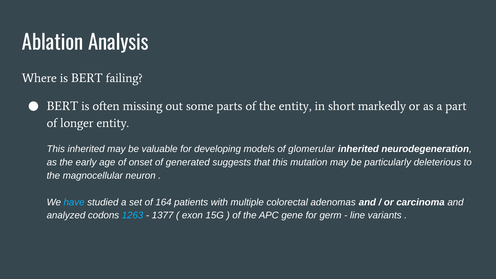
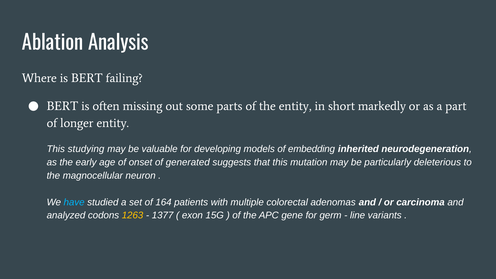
This inherited: inherited -> studying (86, 149)
glomerular: glomerular -> embedding (312, 149)
1263 colour: light blue -> yellow (133, 215)
